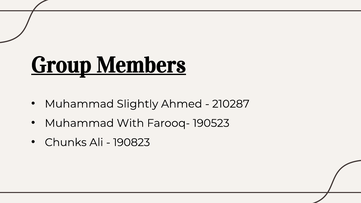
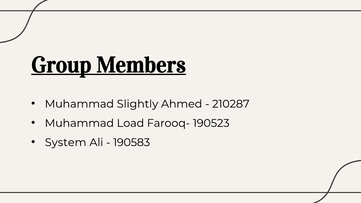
With: With -> Load (130, 123)
Chunks: Chunks -> System (66, 142)
190823: 190823 -> 190583 (132, 142)
